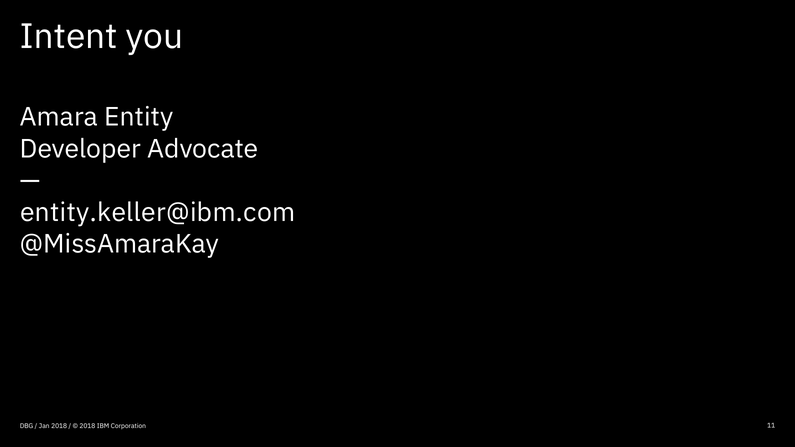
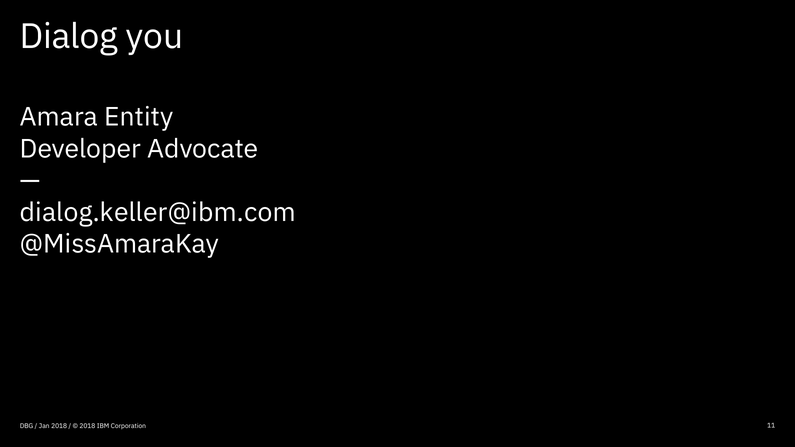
Intent: Intent -> Dialog (69, 36)
entity.keller@ibm.com: entity.keller@ibm.com -> dialog.keller@ibm.com (158, 213)
